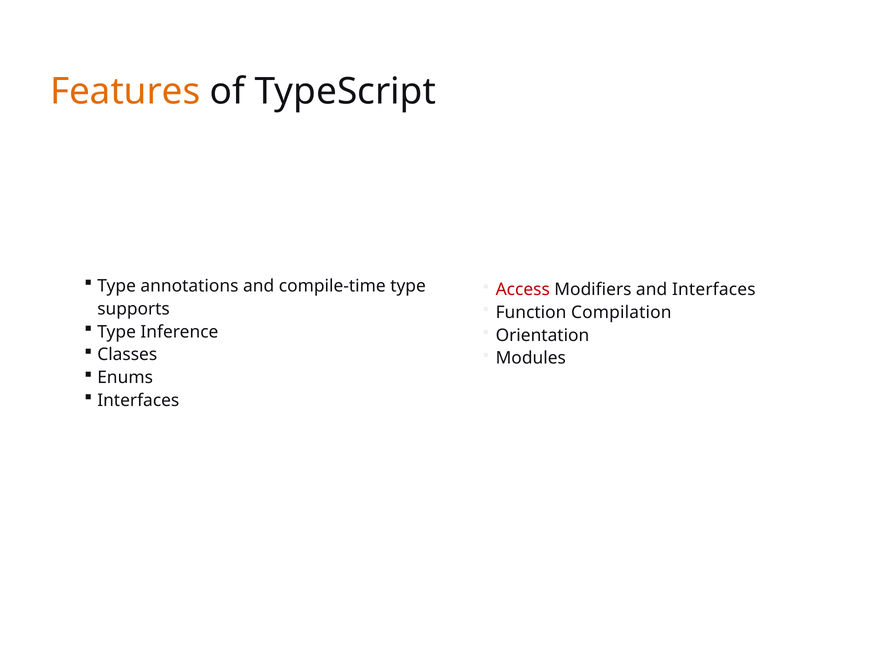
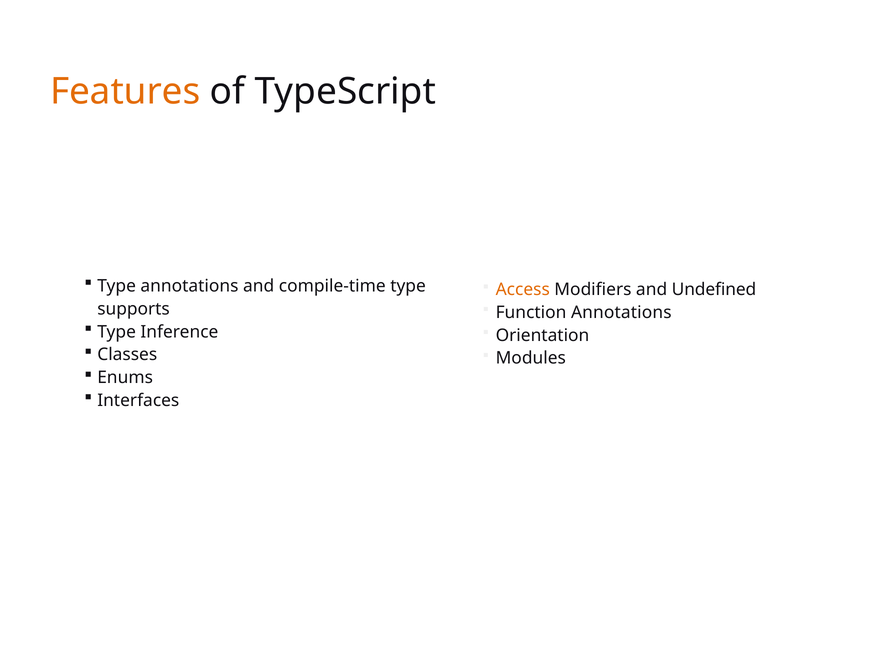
Access colour: red -> orange (523, 290)
and Interfaces: Interfaces -> Undefined (714, 290)
Function Compilation: Compilation -> Annotations (621, 312)
